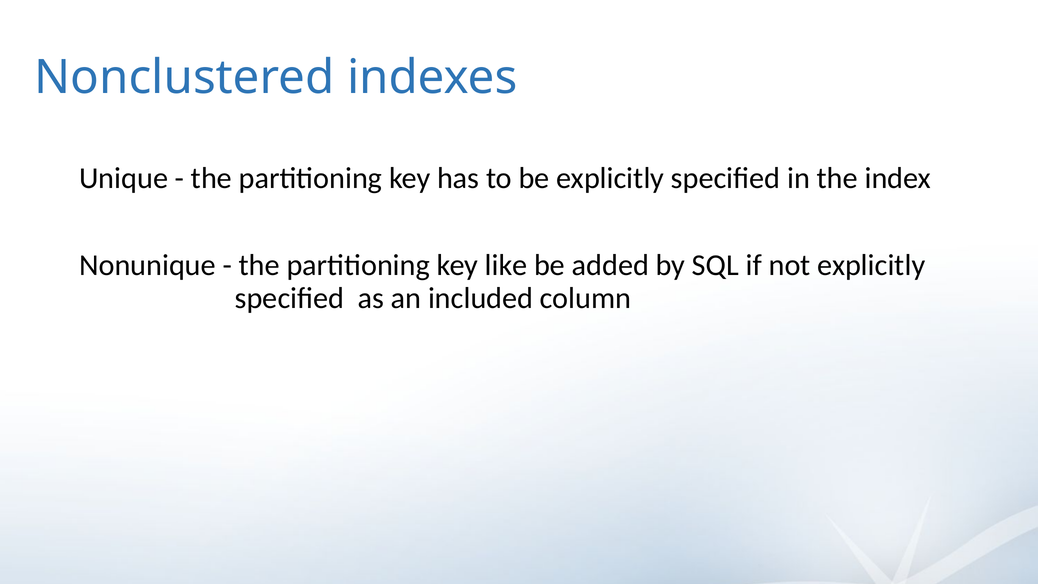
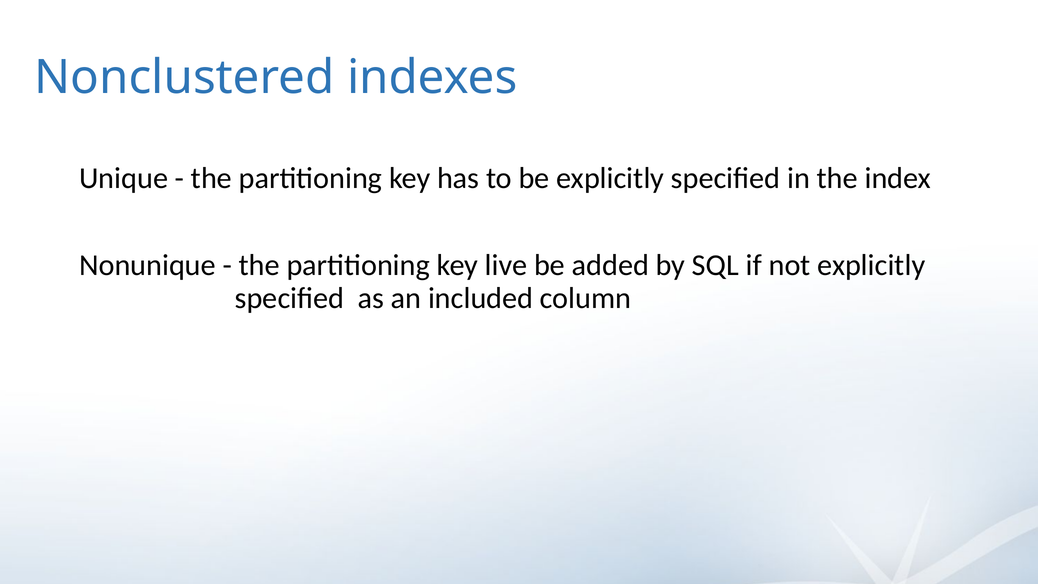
like: like -> live (506, 265)
